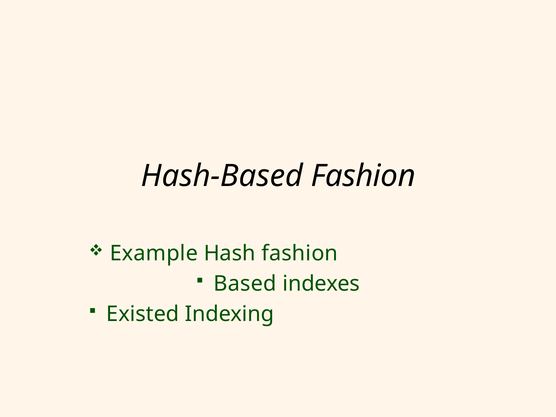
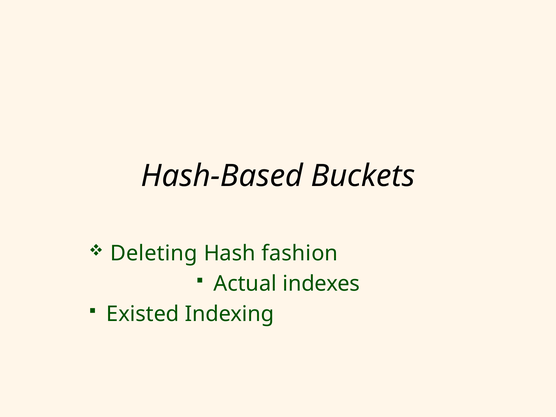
Hash-Based Fashion: Fashion -> Buckets (363, 176)
Example: Example -> Deleting (154, 253)
Based: Based -> Actual (245, 284)
